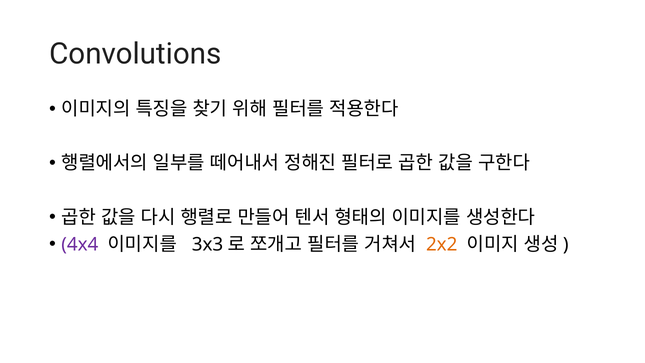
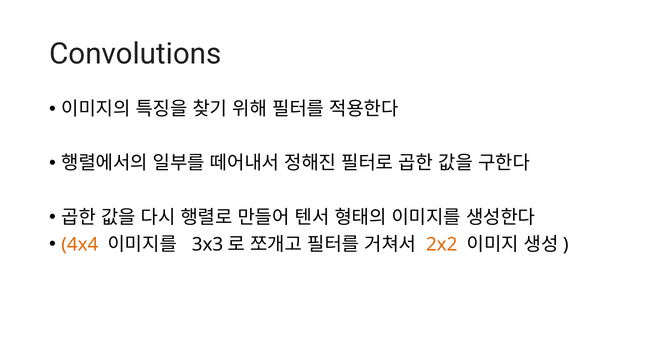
4x4 colour: purple -> orange (80, 244)
